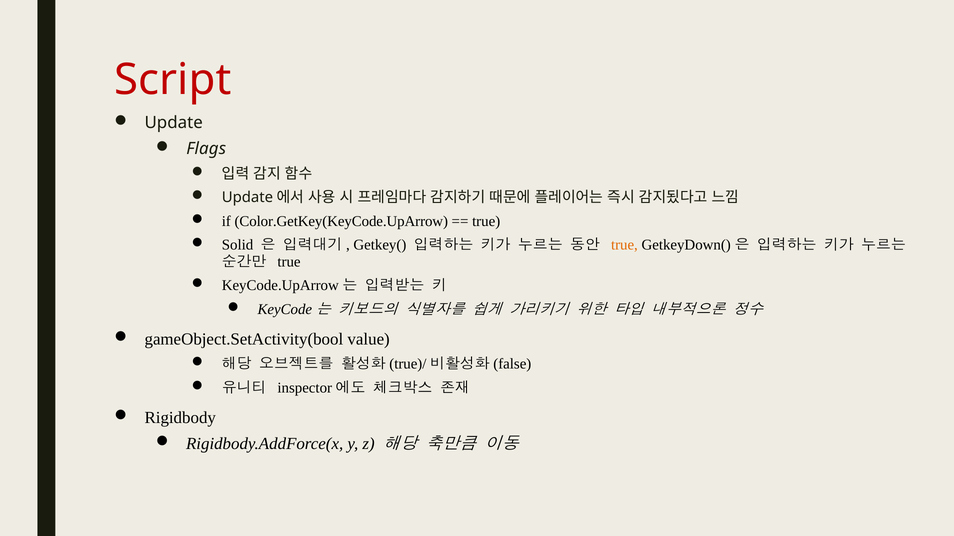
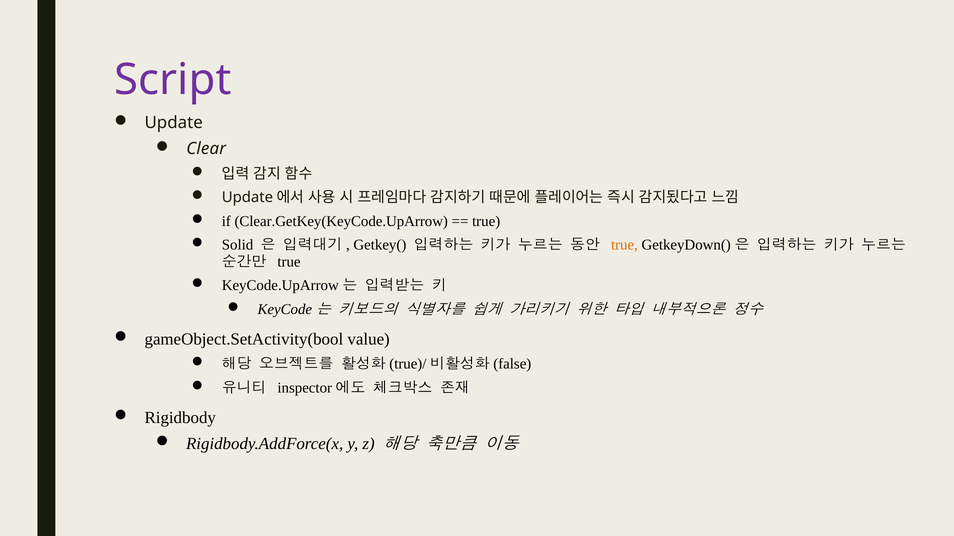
Script colour: red -> purple (173, 80)
Flags: Flags -> Clear (206, 149)
Color.GetKey(KeyCode.UpArrow: Color.GetKey(KeyCode.UpArrow -> Clear.GetKey(KeyCode.UpArrow (341, 222)
